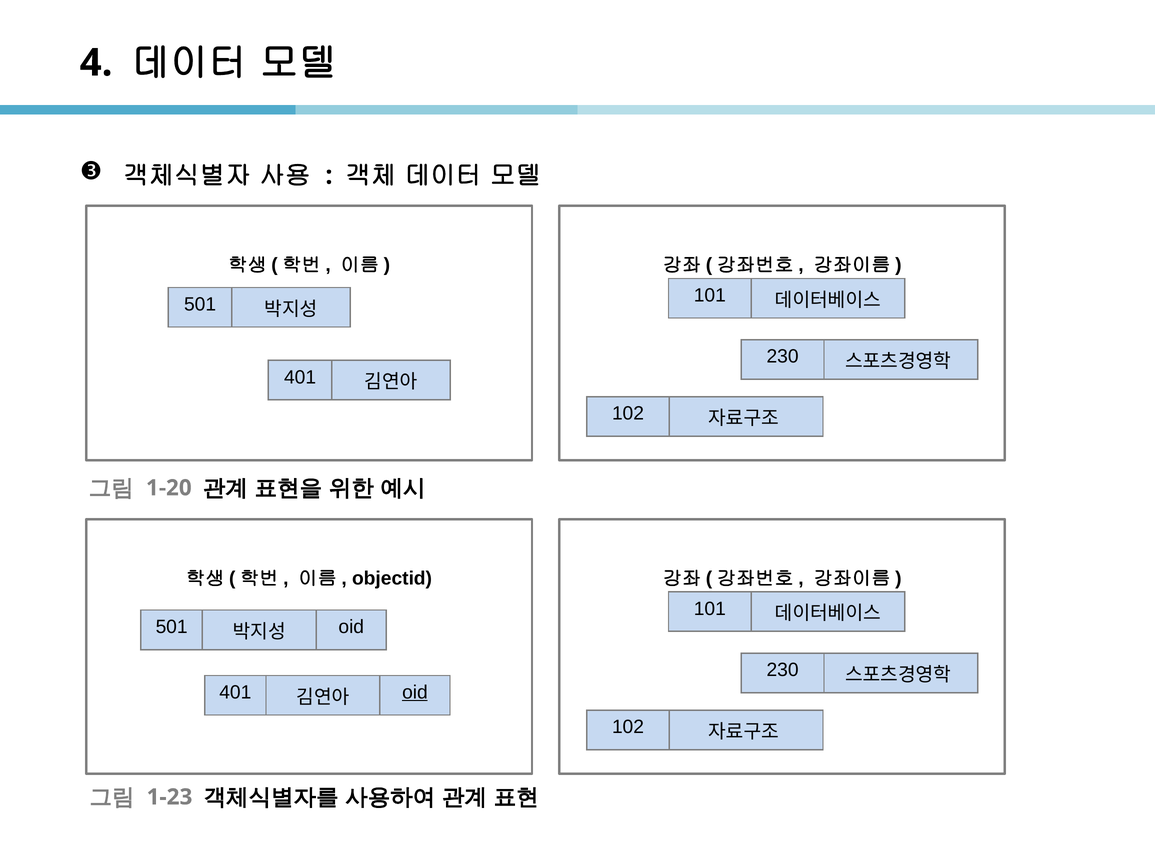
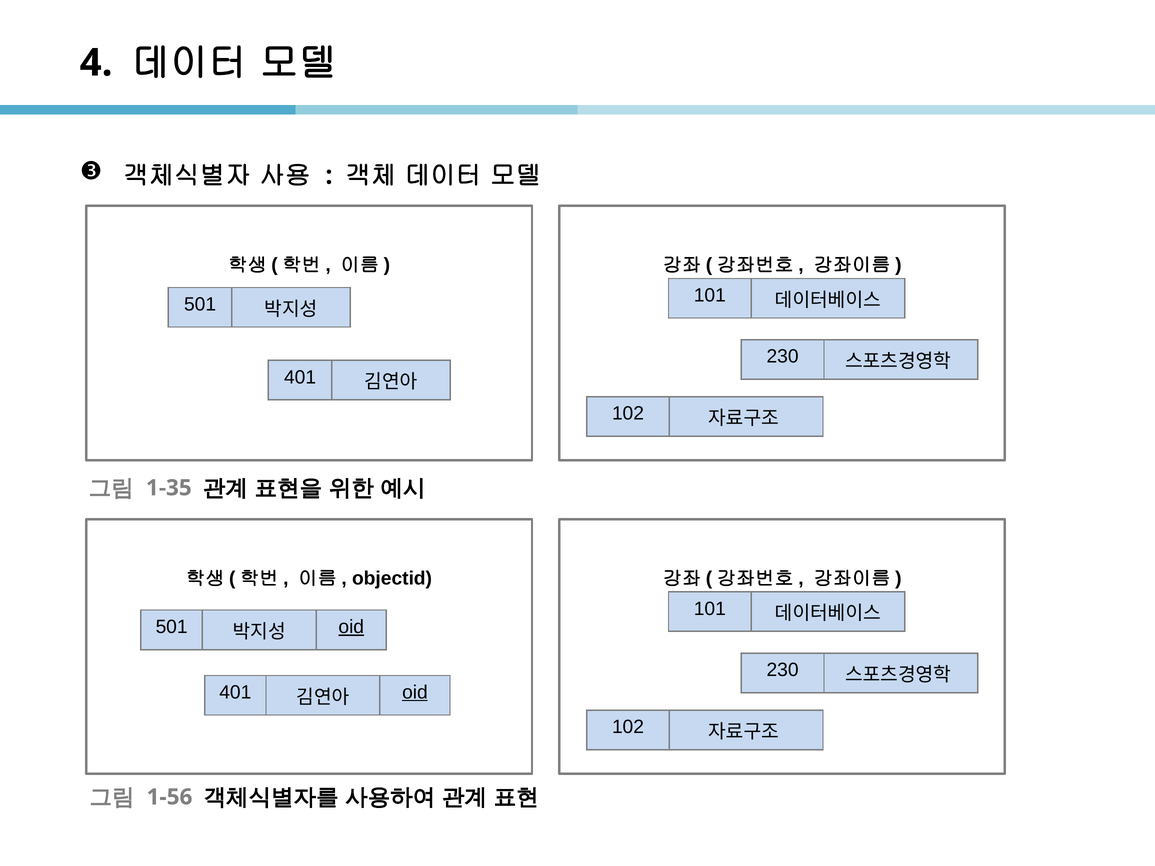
1-20: 1-20 -> 1-35 (169, 488)
oid underline: none -> present (351, 627)
1-23: 1-23 -> 1-56 (170, 797)
